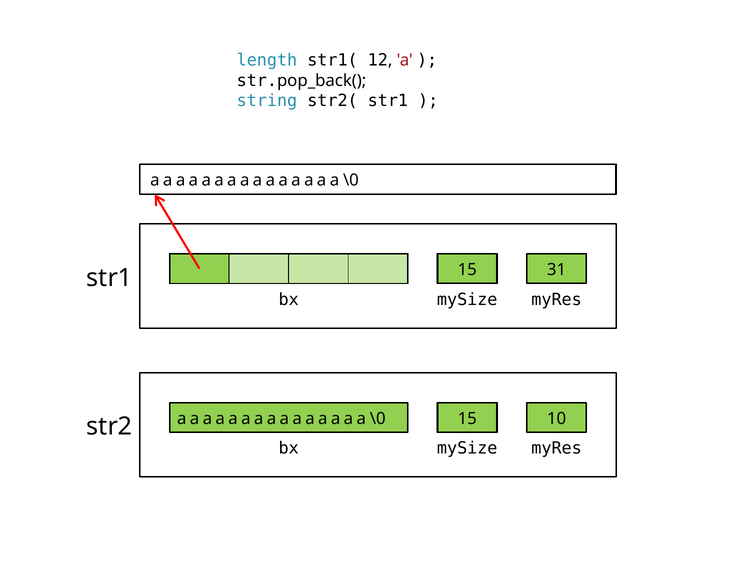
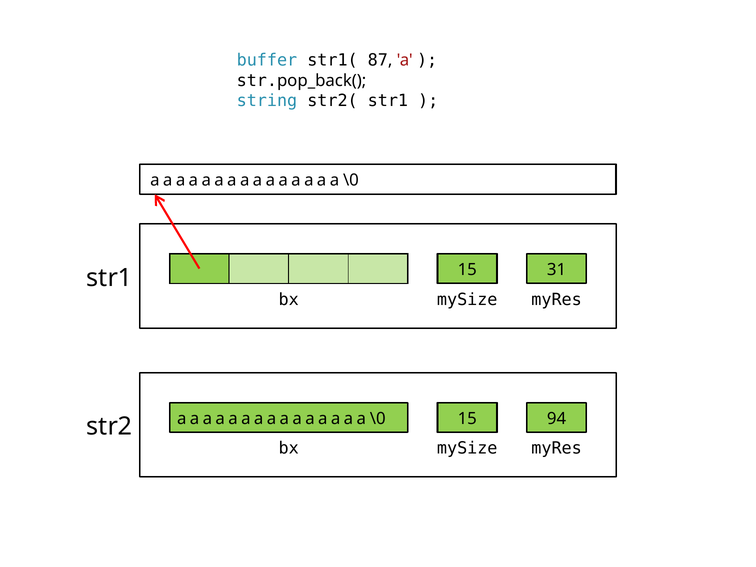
length: length -> buffer (267, 60)
12: 12 -> 87 (378, 60)
10: 10 -> 94 (557, 419)
